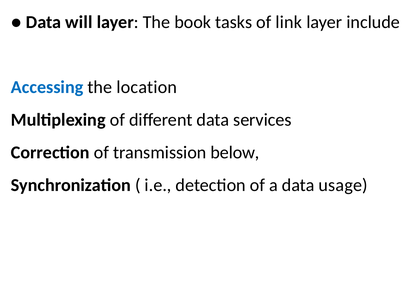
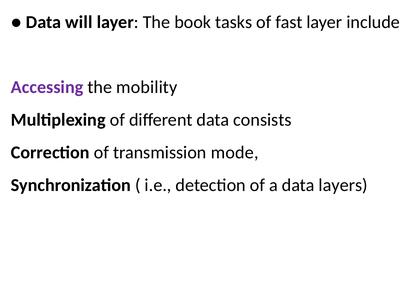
link: link -> fast (289, 22)
Accessing colour: blue -> purple (47, 87)
location: location -> mobility (147, 87)
services: services -> consists (262, 120)
below: below -> mode (235, 153)
usage: usage -> layers (343, 185)
